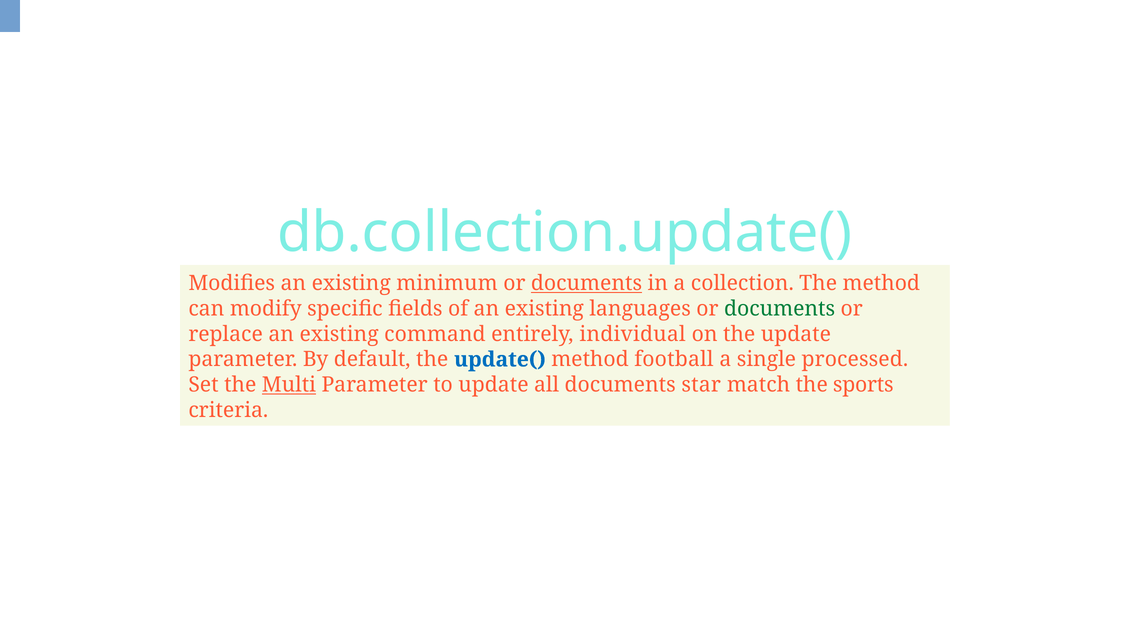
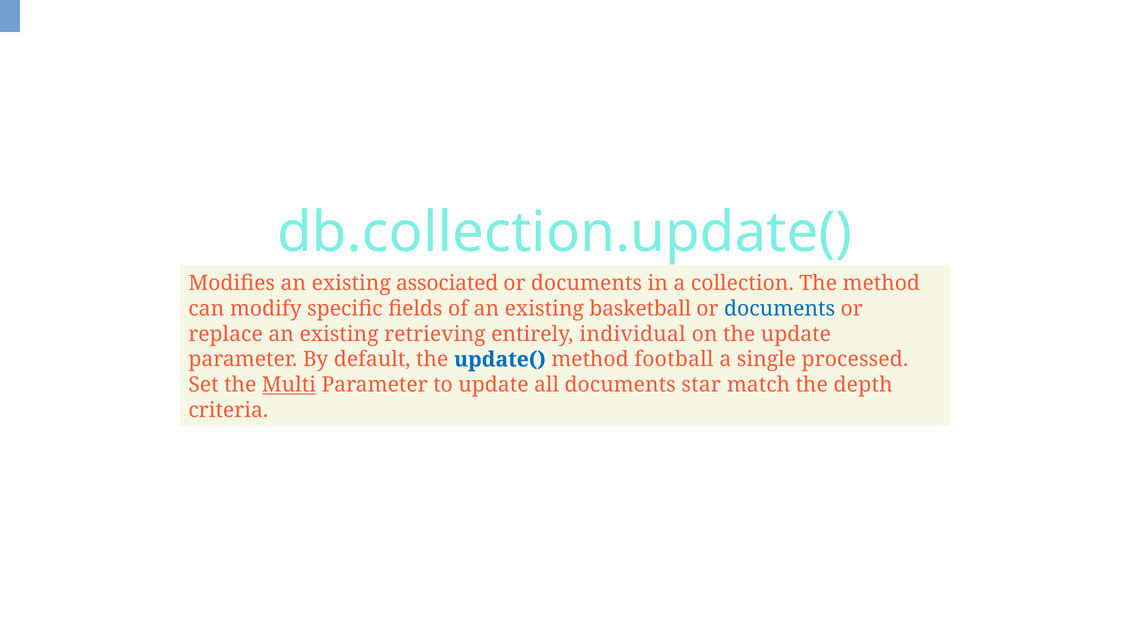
minimum: minimum -> associated (447, 284)
documents underline: present -> none (587, 284)
languages: languages -> basketball (640, 309)
documents colour: green -> blue (780, 309)
command: command -> retrieving (435, 334)
sports: sports -> depth (863, 385)
